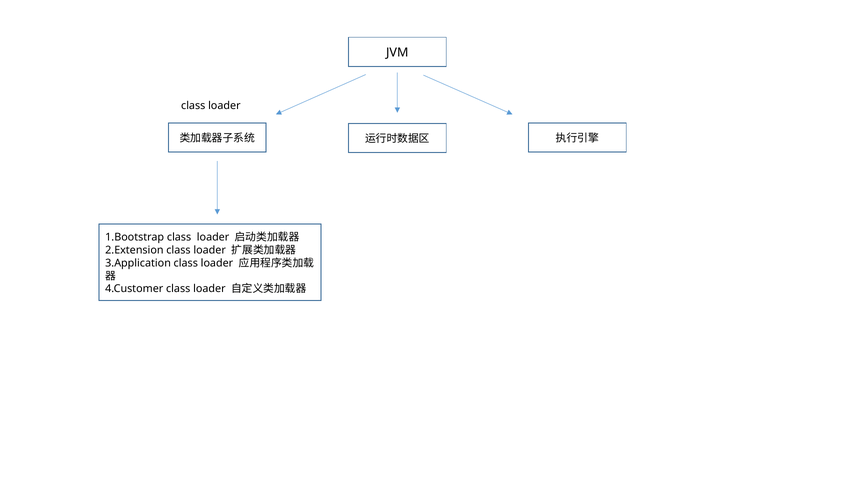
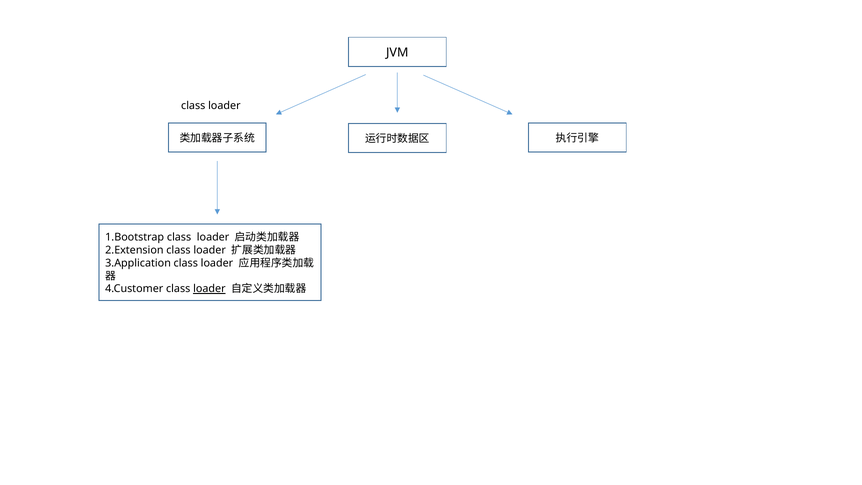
loader underline: none -> present (209, 289)
